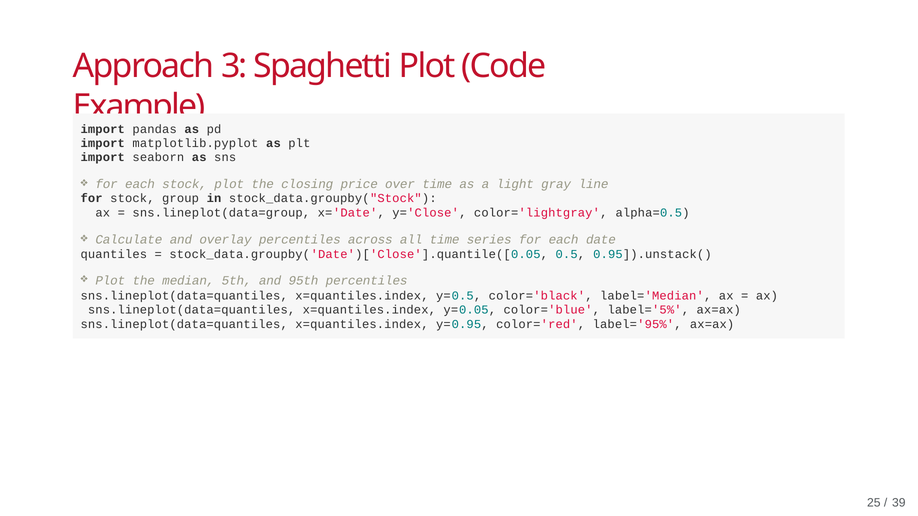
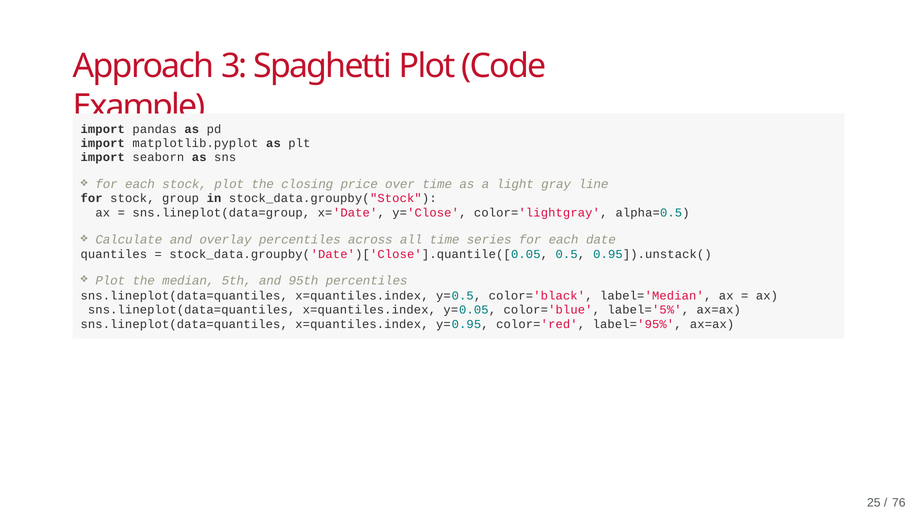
39: 39 -> 76 (899, 503)
